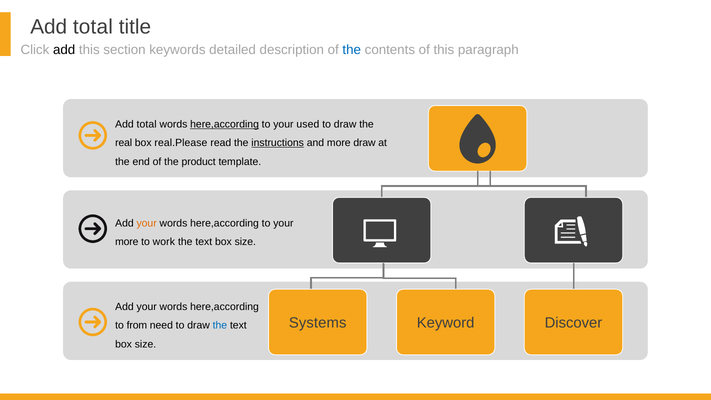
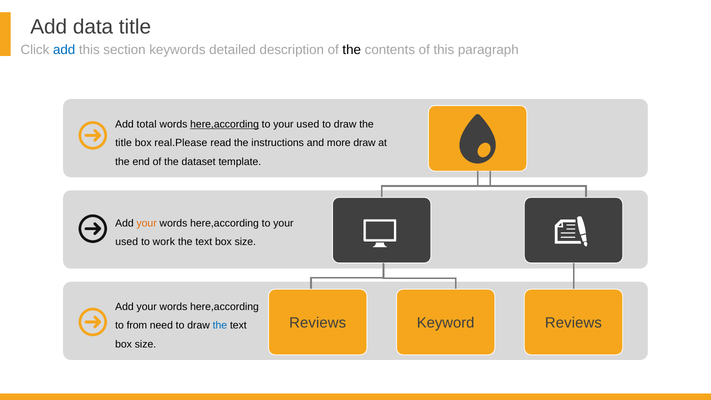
total: total -> data (93, 27)
add colour: black -> blue (64, 50)
the colour: blue -> black (352, 50)
real: real -> title (124, 143)
instructions underline: present -> none (278, 143)
product: product -> dataset (199, 162)
more: more -> used (127, 242)
Systems: Systems -> Reviews (318, 323)
Keyword Discover: Discover -> Reviews (573, 323)
